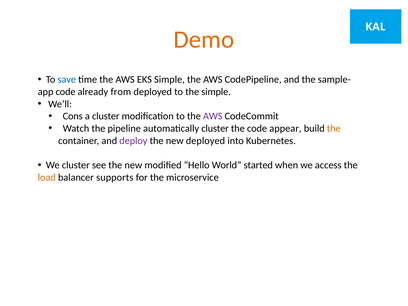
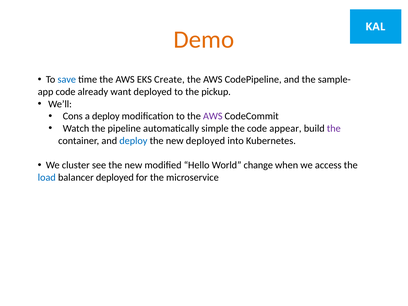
EKS Simple: Simple -> Create (169, 80)
from: from -> want (121, 92)
the simple: simple -> pickup (216, 92)
a cluster: cluster -> deploy (106, 116)
automatically cluster: cluster -> simple (215, 128)
the colour: orange -> purple (334, 128)
deploy colour: purple -> blue (133, 141)
started: started -> change (258, 165)
load colour: orange -> blue (47, 177)
balancer supports: supports -> deployed (115, 177)
